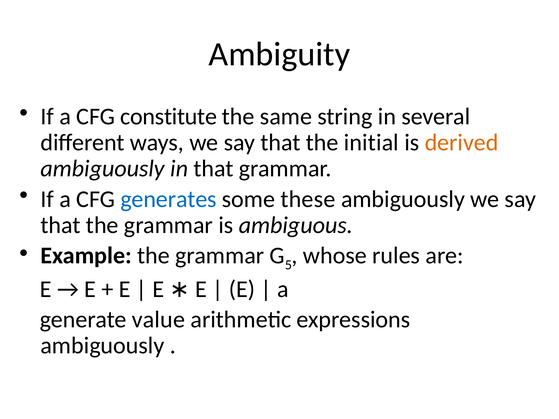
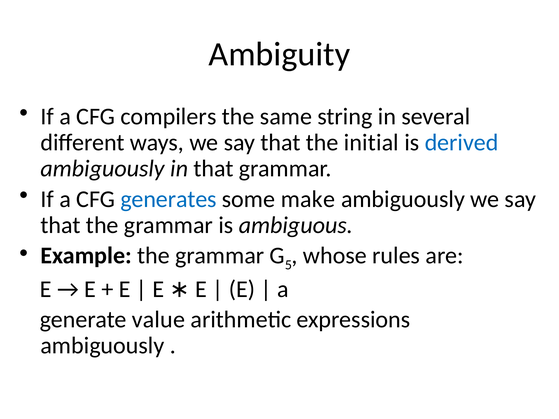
constitute: constitute -> compilers (168, 117)
derived colour: orange -> blue (462, 143)
these: these -> make (308, 199)
